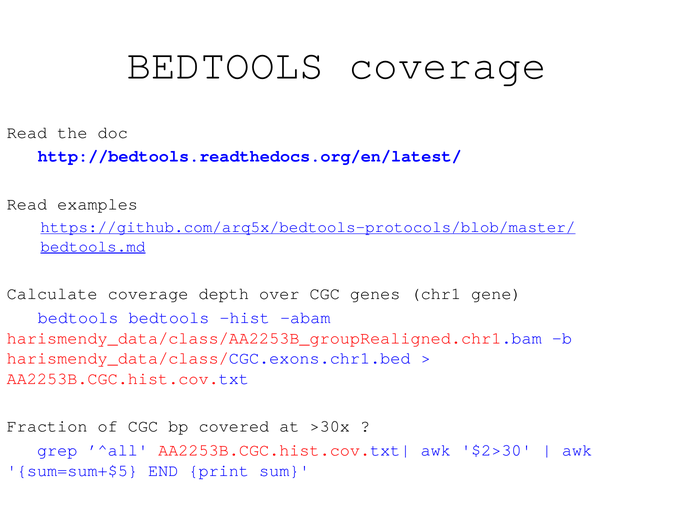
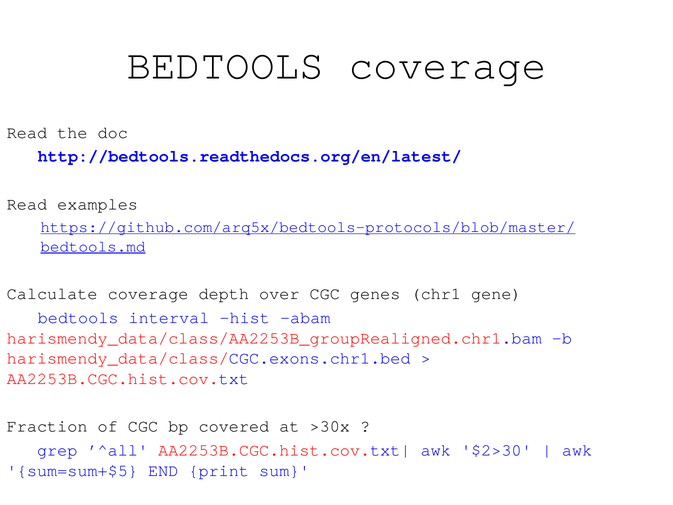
bedtools bedtools: bedtools -> interval (169, 318)
